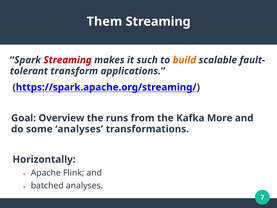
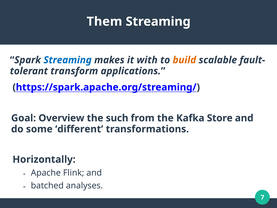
Streaming colour: red -> blue (68, 60)
such: such -> with (147, 60)
runs: runs -> such (117, 118)
More: More -> Store (220, 118)
some analyses: analyses -> different (79, 129)
